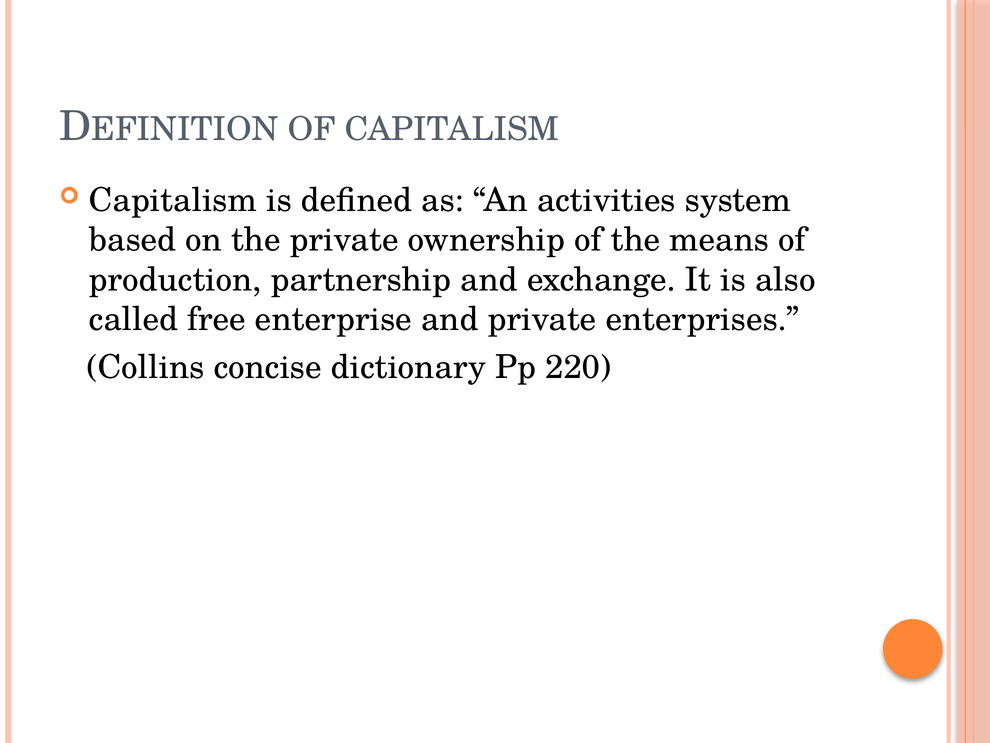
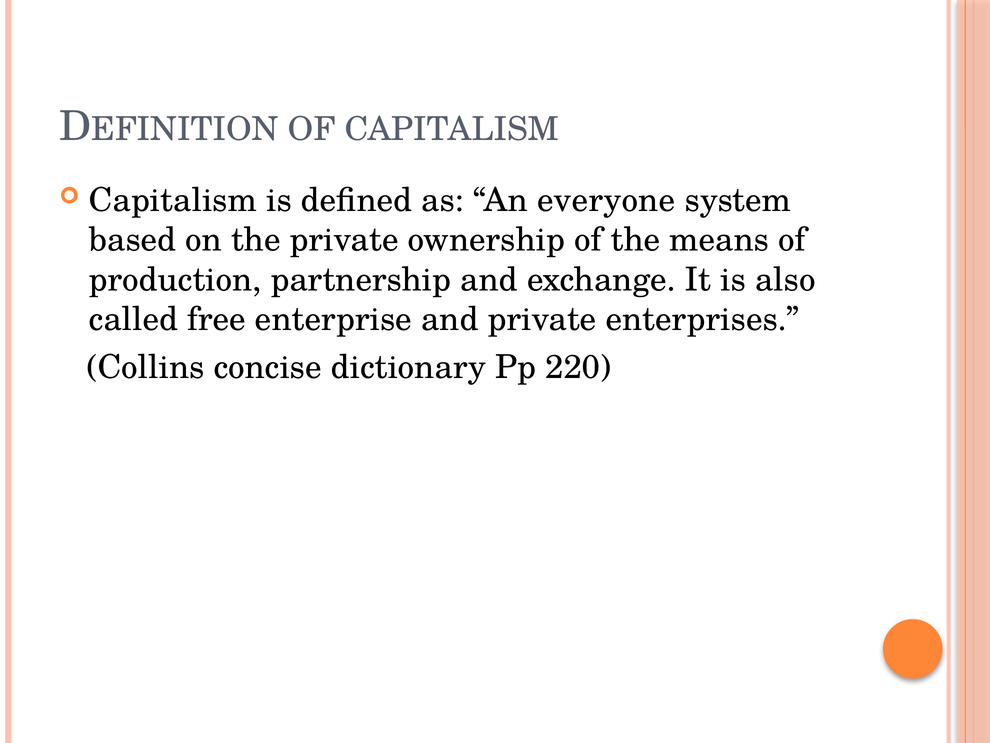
activities: activities -> everyone (606, 200)
